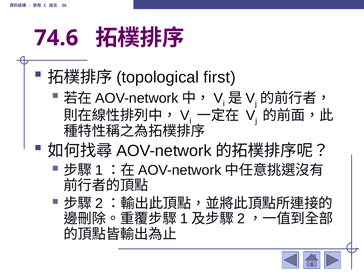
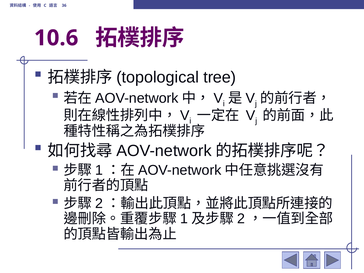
74.6: 74.6 -> 10.6 (56, 38)
first: first -> tree (220, 77)
